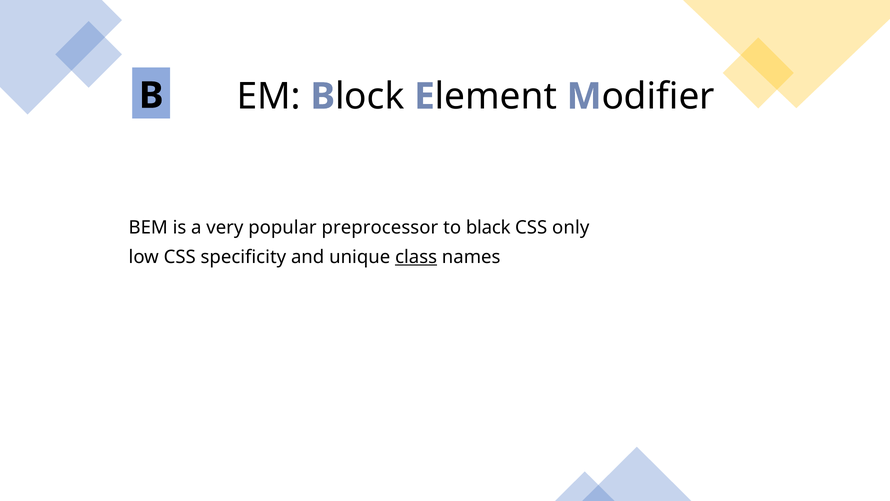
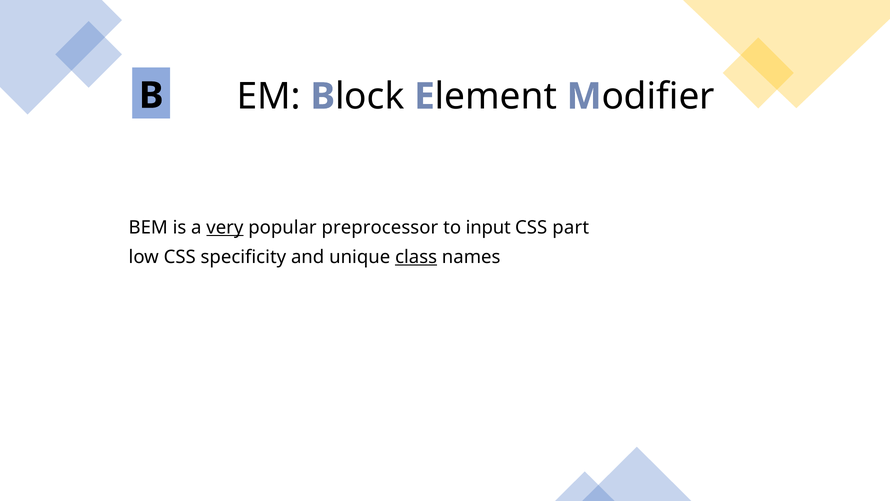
very underline: none -> present (225, 228)
black: black -> input (488, 228)
only: only -> part (571, 228)
